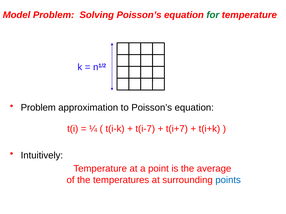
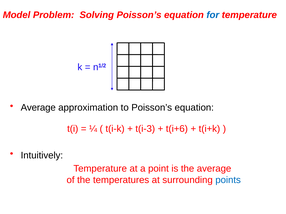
for colour: green -> blue (213, 15)
Problem: Problem -> Average (38, 108)
t(i-7: t(i-7 -> t(i-3 (145, 129)
t(i+7: t(i+7 -> t(i+6 (177, 129)
